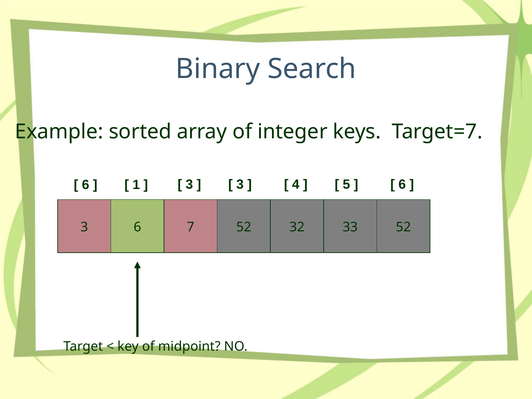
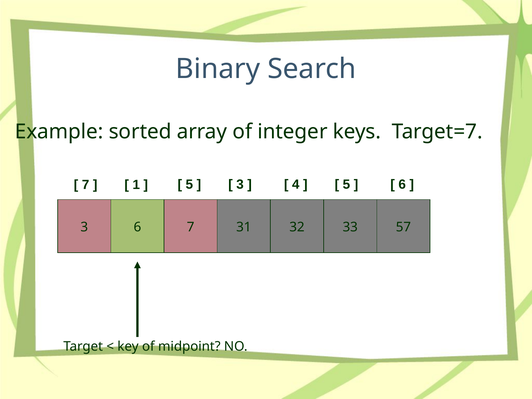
3: 3 -> 5 (189, 184)
6: 6 -> 7 (86, 185)
7 52: 52 -> 31 (244, 227)
33 52: 52 -> 57 (403, 227)
